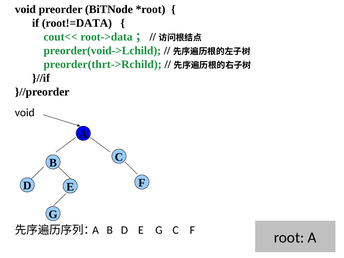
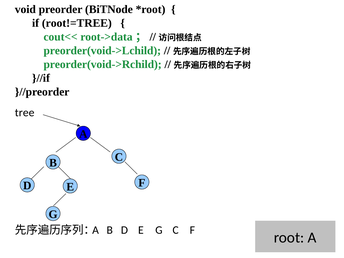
root!=DATA: root!=DATA -> root!=TREE (77, 23)
preorder(thrt->Rchild: preorder(thrt->Rchild -> preorder(void->Rchild (103, 64)
void: void -> tree (25, 113)
